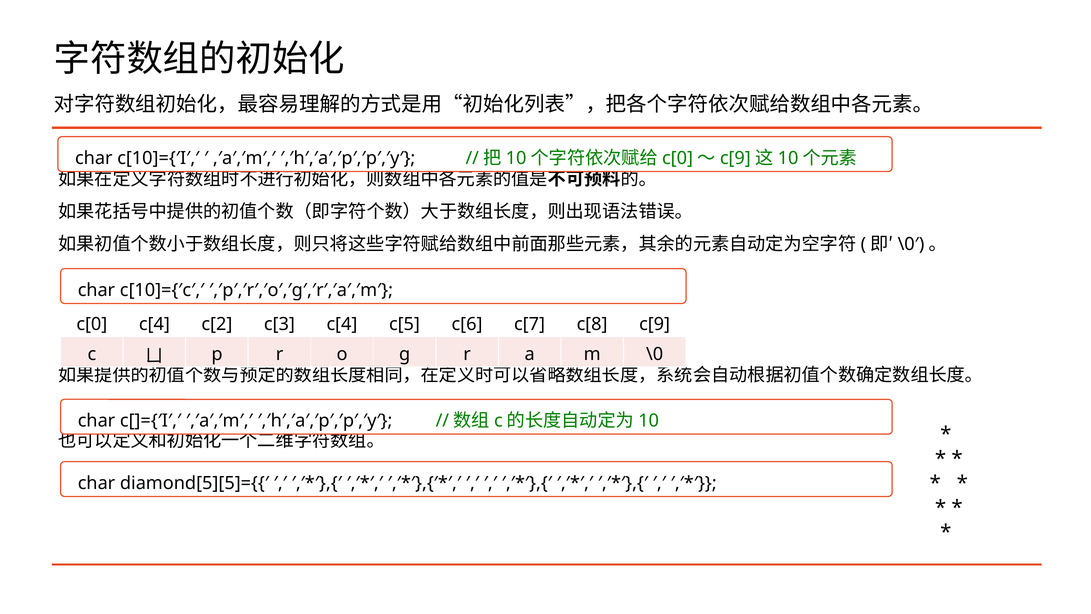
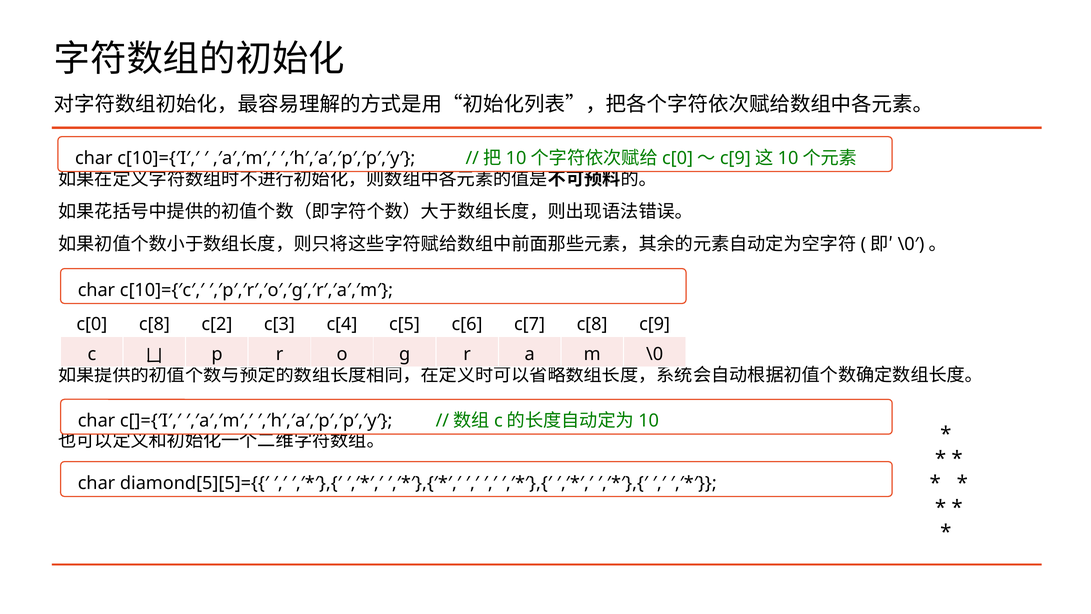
c[0 c[4: c[4 -> c[8 (154, 324)
